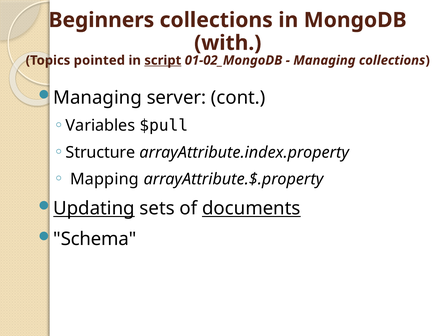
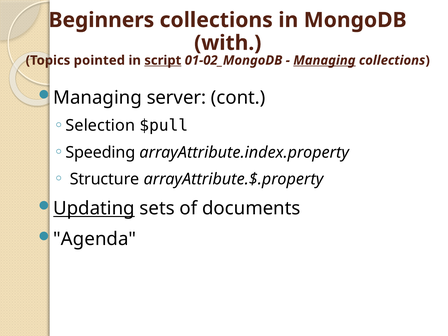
Managing underline: none -> present (324, 60)
Variables: Variables -> Selection (100, 126)
Structure: Structure -> Speeding (100, 152)
Mapping: Mapping -> Structure (105, 179)
documents underline: present -> none (251, 208)
Schema: Schema -> Agenda (95, 239)
